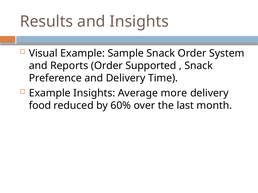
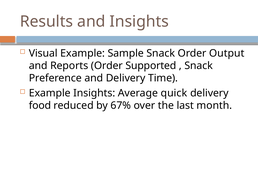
System: System -> Output (227, 53)
more: more -> quick (174, 93)
60%: 60% -> 67% (121, 106)
